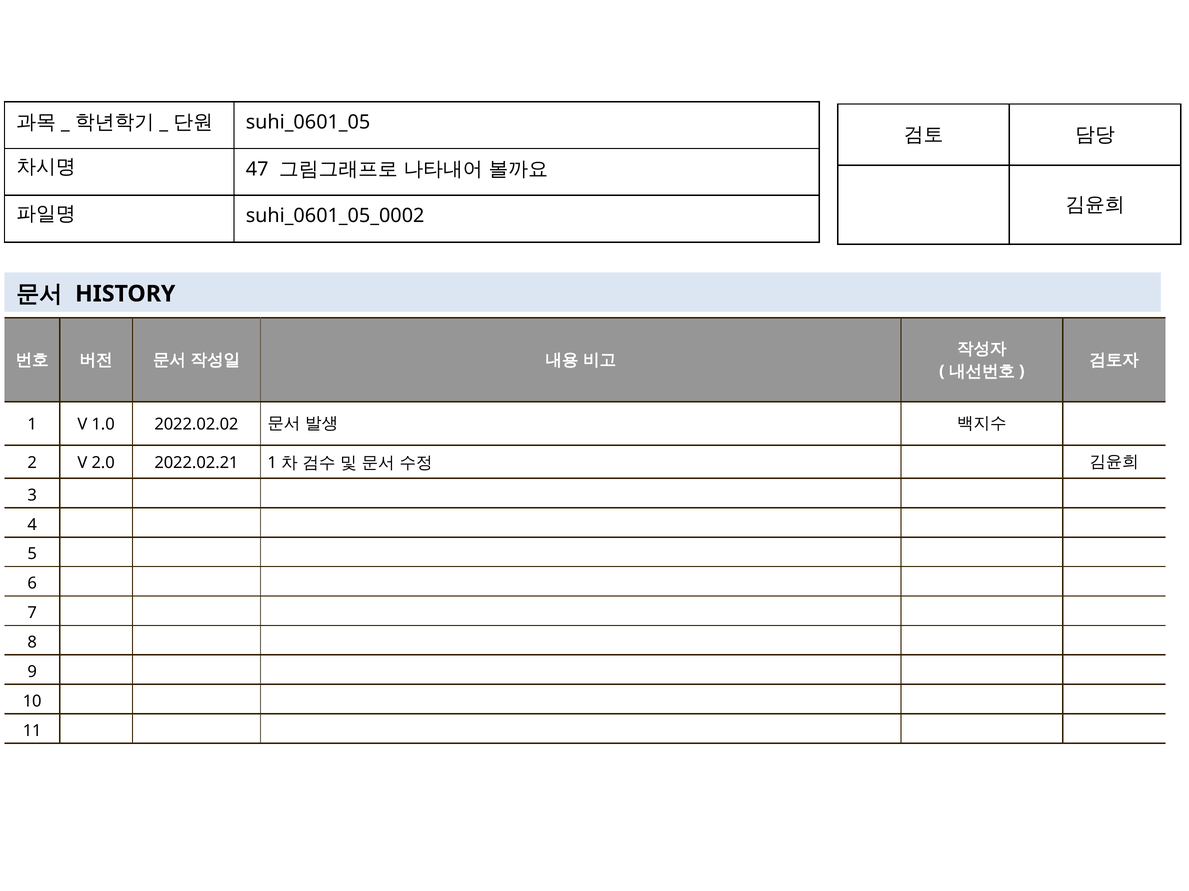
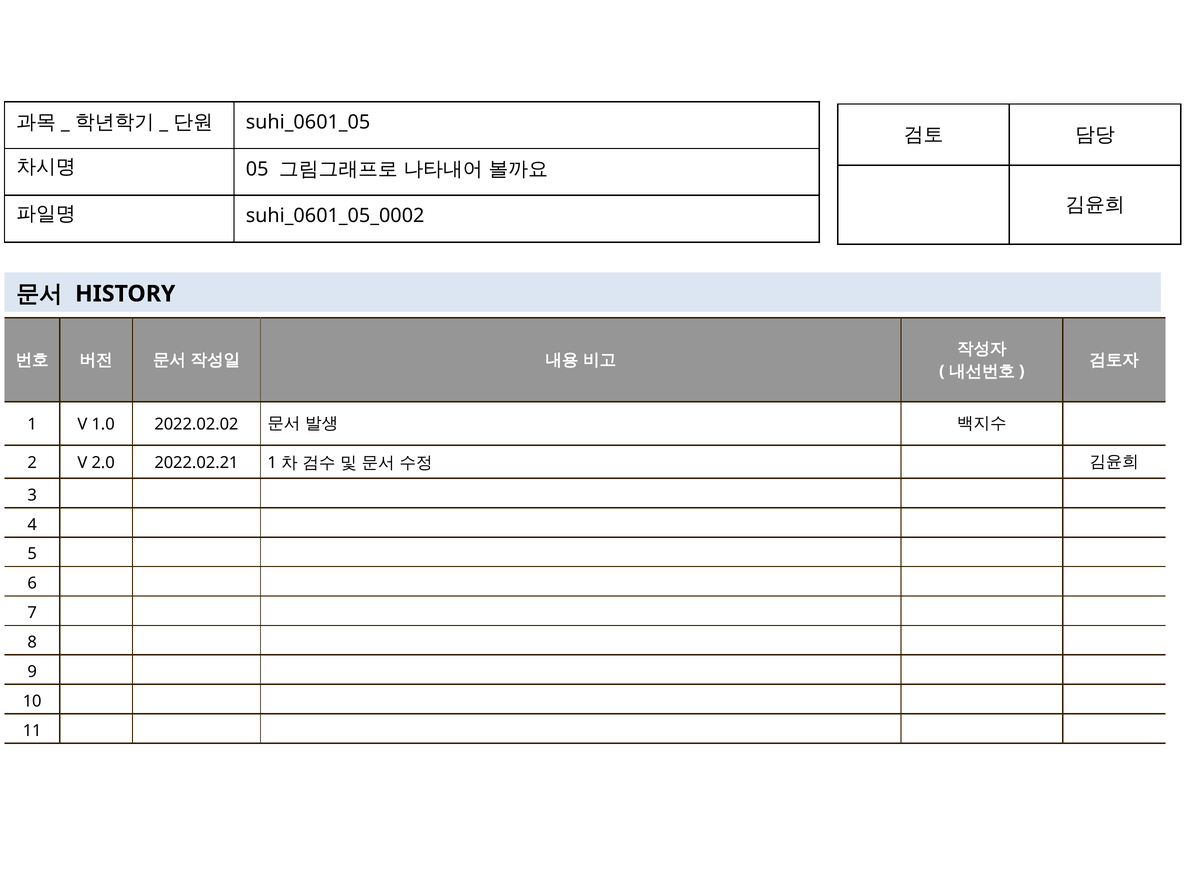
47: 47 -> 05 (257, 169)
